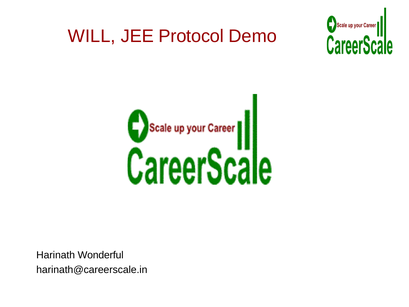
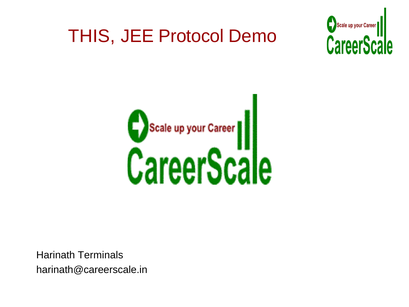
WILL: WILL -> THIS (92, 36)
Wonderful: Wonderful -> Terminals (101, 255)
